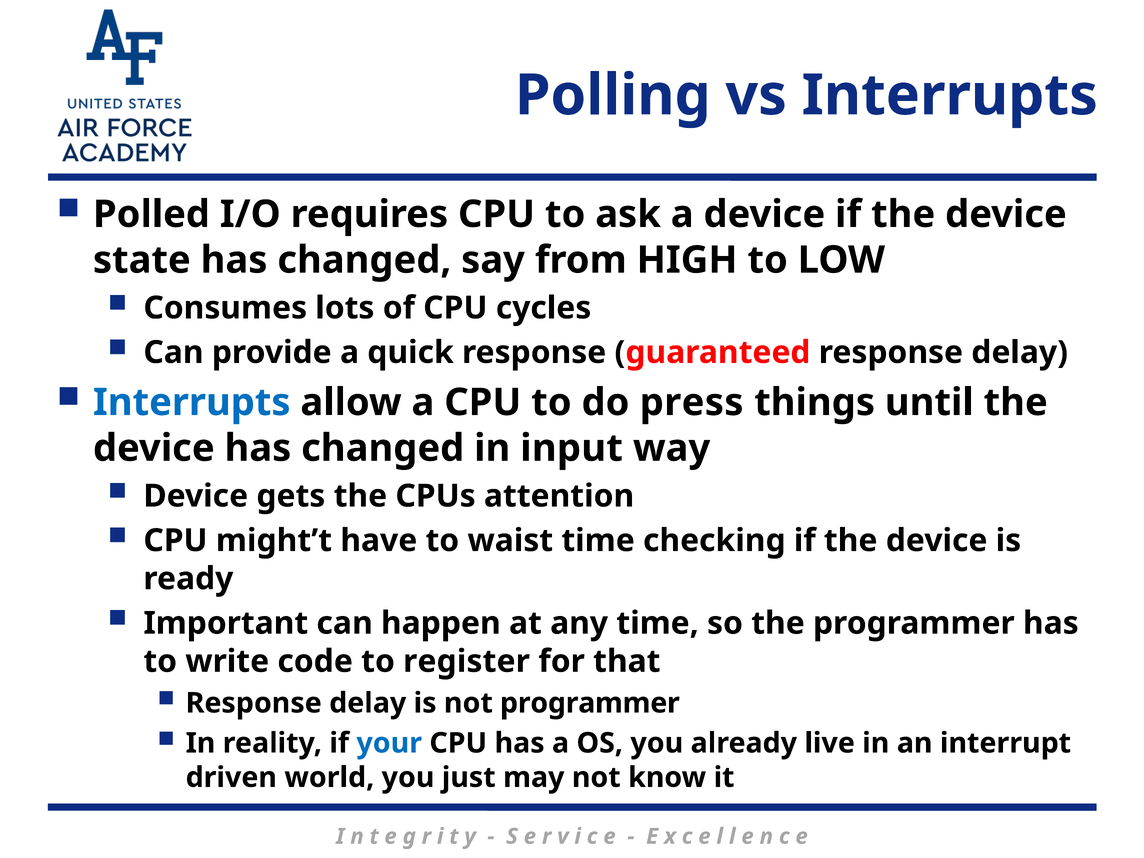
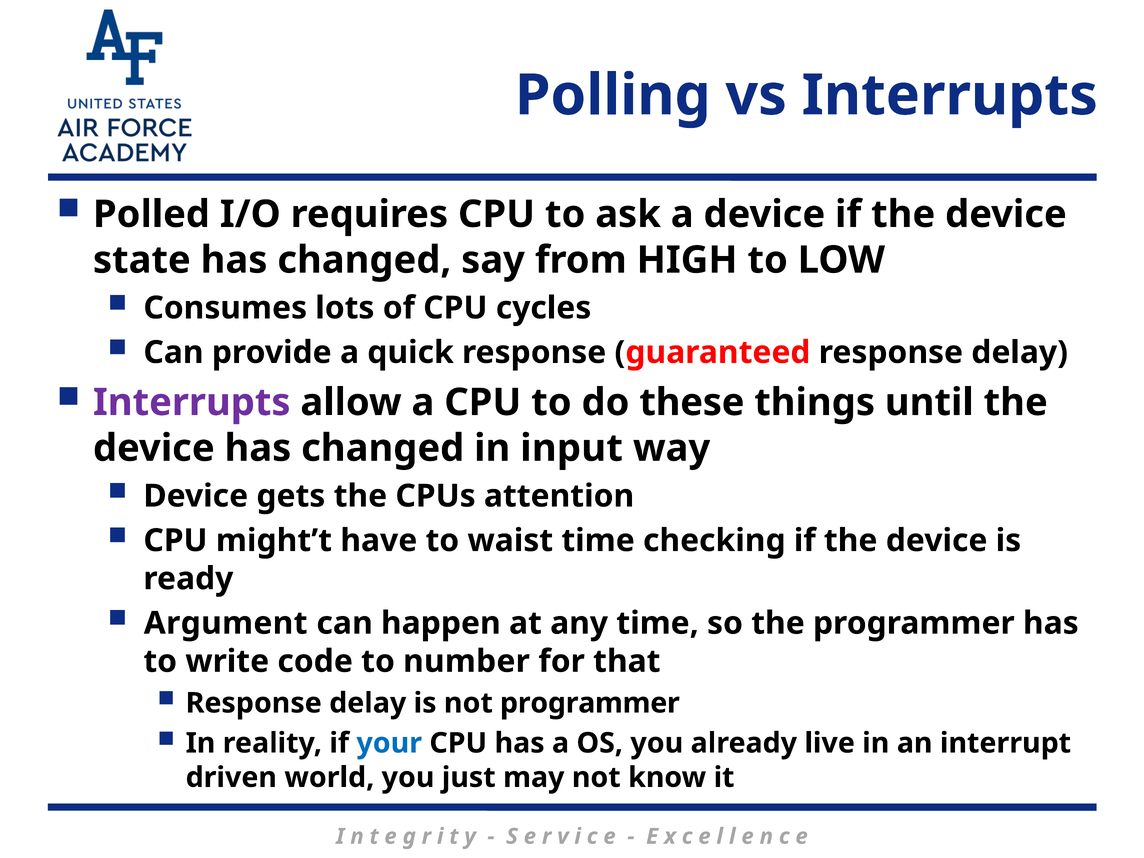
Interrupts colour: blue -> purple (192, 402)
press: press -> these (692, 402)
Important: Important -> Argument (226, 623)
register: register -> number (466, 661)
